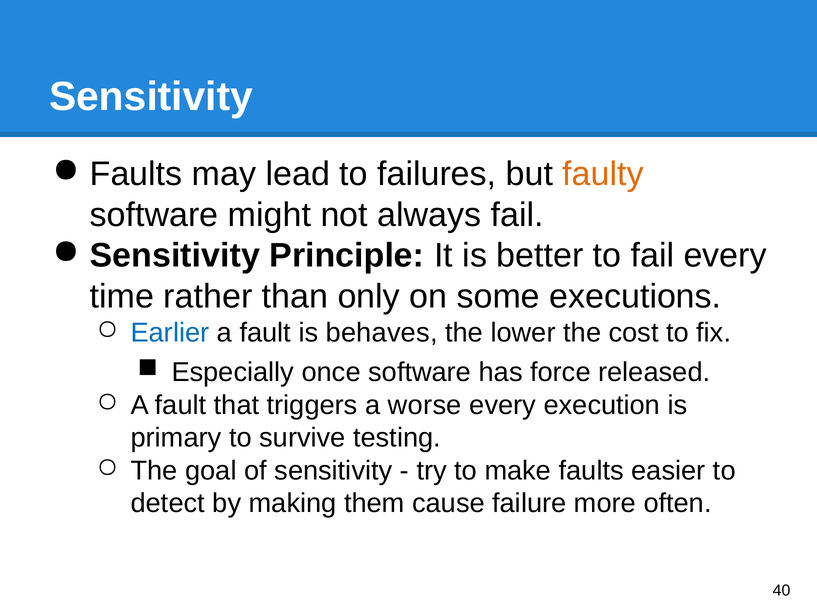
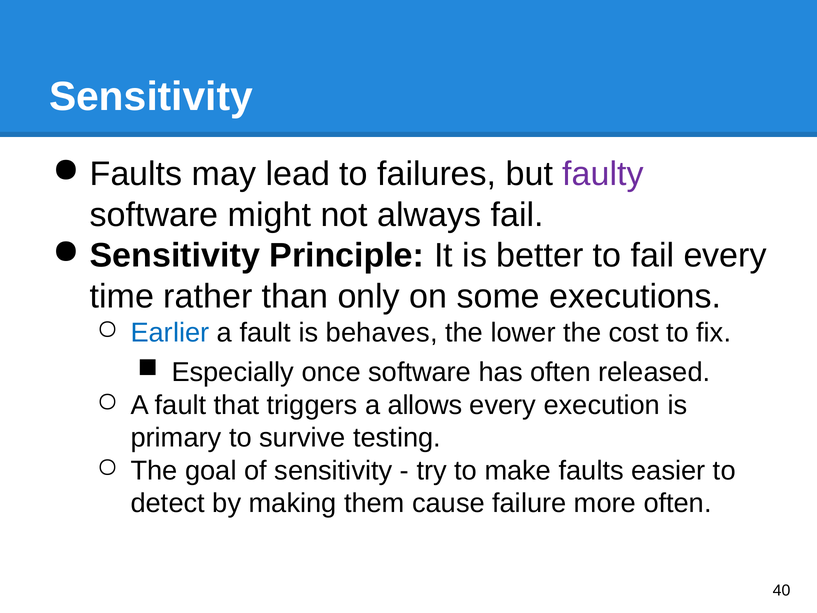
faulty colour: orange -> purple (603, 174)
has force: force -> often (560, 372)
worse: worse -> allows (425, 405)
